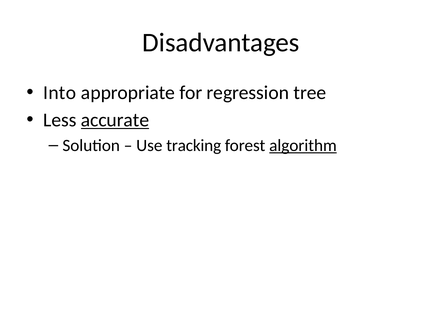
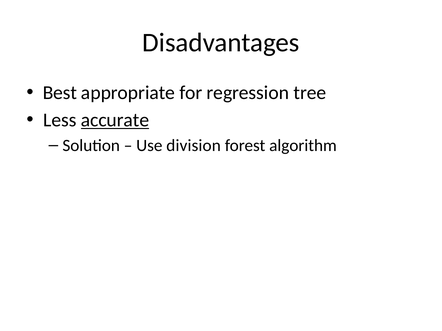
Into: Into -> Best (60, 93)
tracking: tracking -> division (194, 146)
algorithm underline: present -> none (303, 146)
